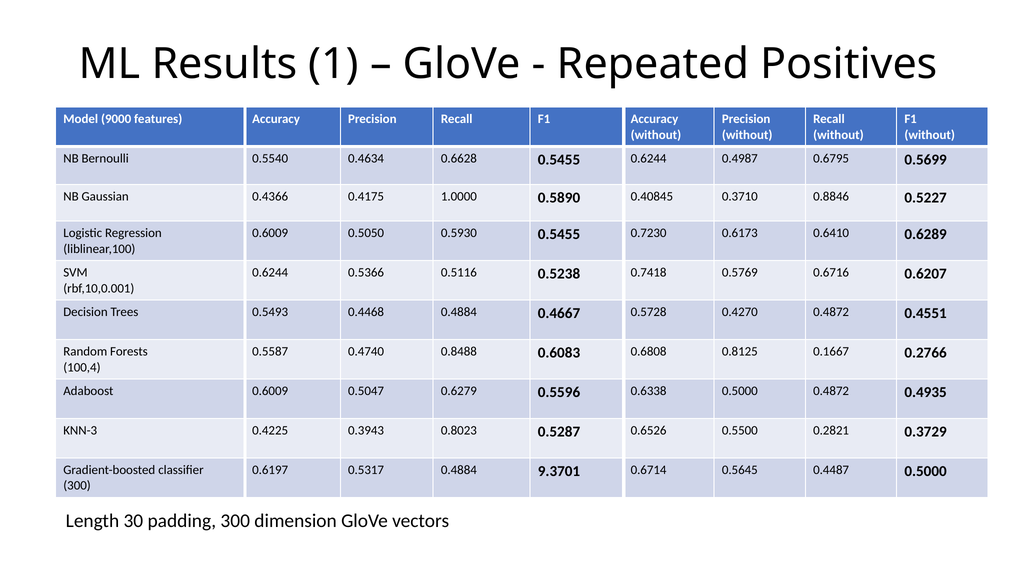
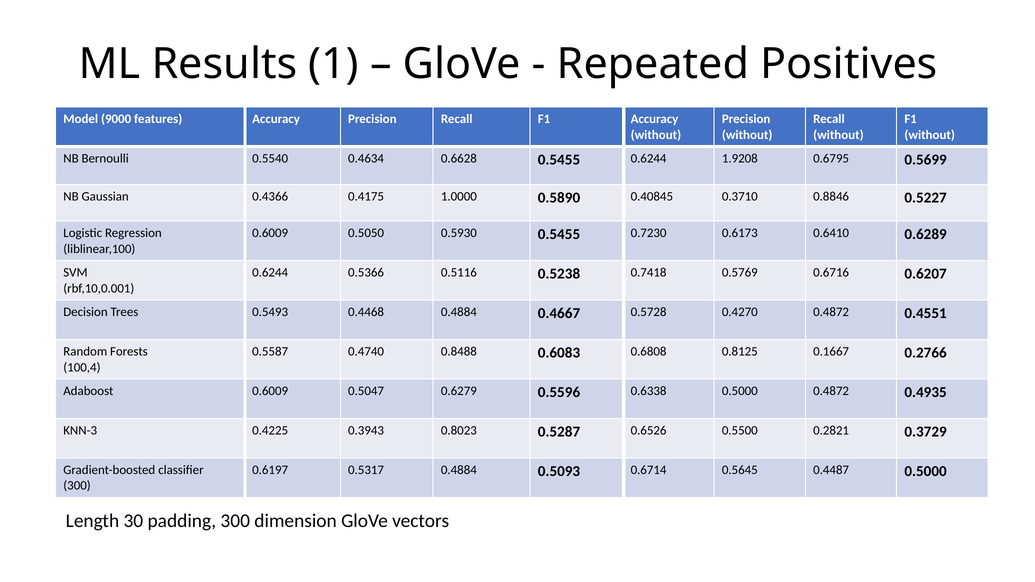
0.4987: 0.4987 -> 1.9208 (740, 158)
9.3701: 9.3701 -> 0.5093 (559, 471)
